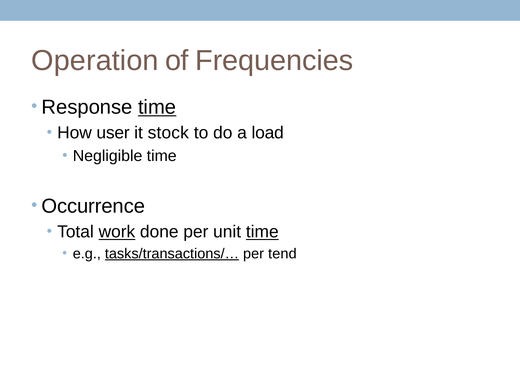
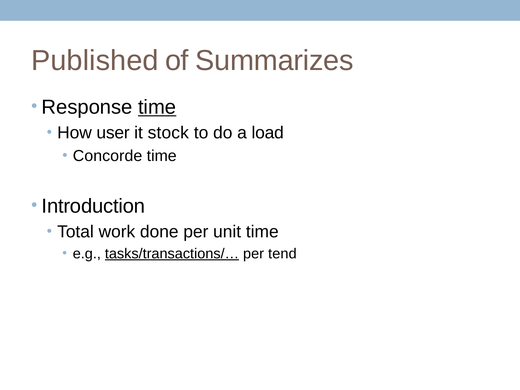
Operation: Operation -> Published (95, 61)
Frequencies: Frequencies -> Summarizes (274, 61)
Negligible: Negligible -> Concorde (108, 156)
Occurrence: Occurrence -> Introduction (93, 206)
work underline: present -> none (117, 232)
time underline: present -> none (262, 232)
